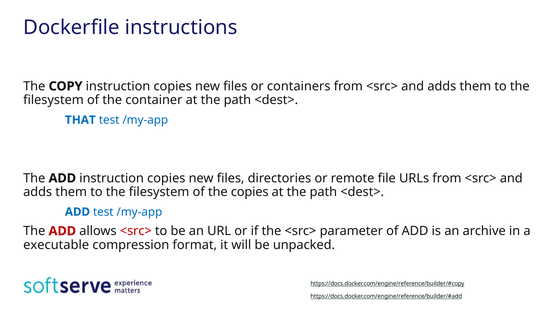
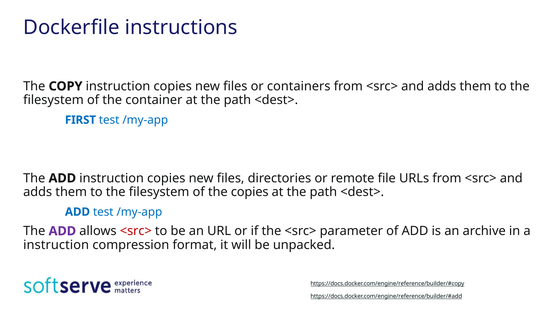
THAT: THAT -> FIRST (80, 120)
ADD colour: red -> purple (62, 231)
executable: executable -> instruction (56, 245)
